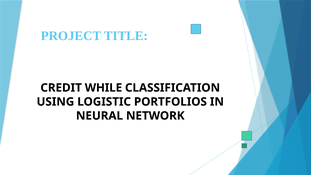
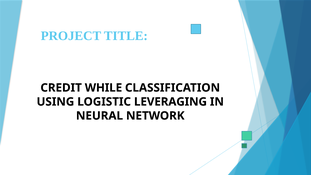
PORTFOLIOS: PORTFOLIOS -> LEVERAGING (170, 102)
